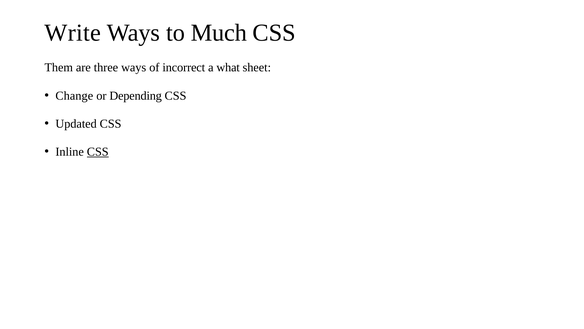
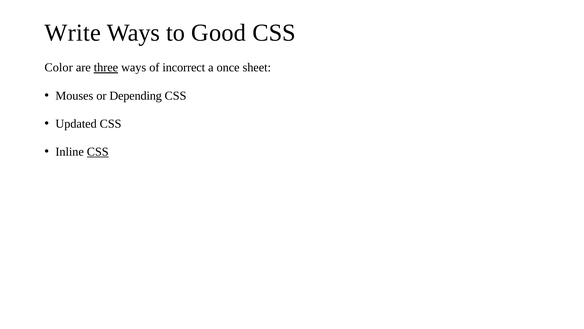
Much: Much -> Good (219, 33)
Them: Them -> Color (59, 68)
three underline: none -> present (106, 68)
what: what -> once (228, 68)
Change: Change -> Mouses (74, 96)
